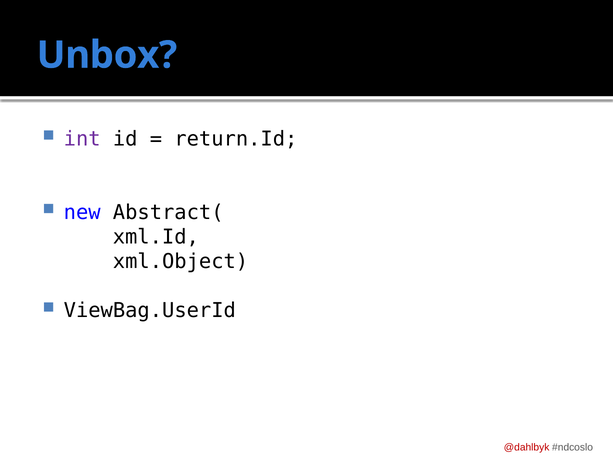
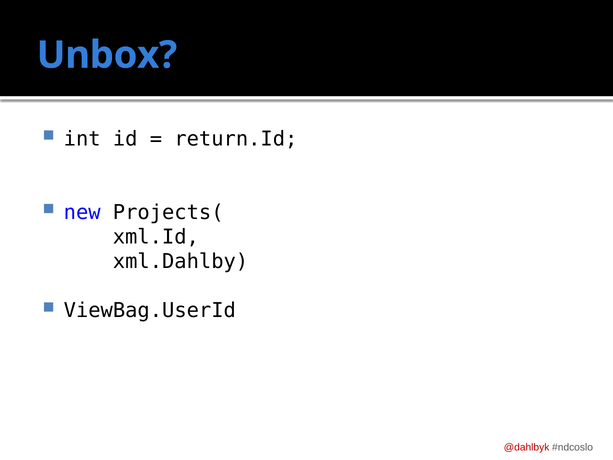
int colour: purple -> black (82, 139)
Abstract(: Abstract( -> Projects( (168, 212)
xml.Object: xml.Object -> xml.Dahlby (181, 261)
